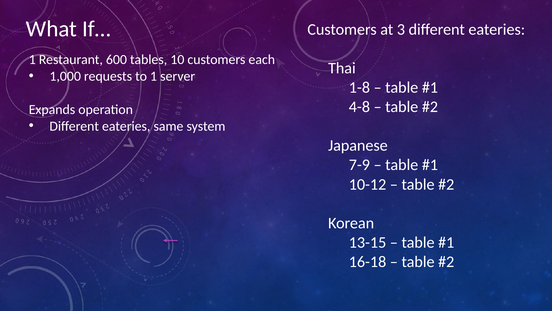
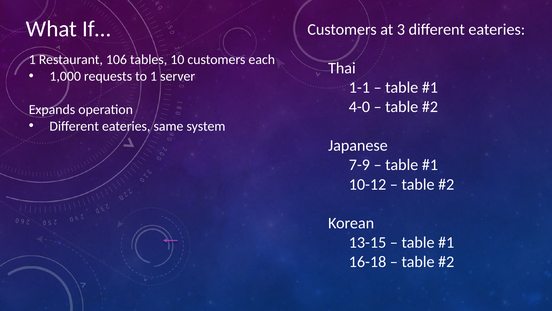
600: 600 -> 106 (116, 60)
1-8: 1-8 -> 1-1 (359, 87)
4-8: 4-8 -> 4-0 (359, 107)
